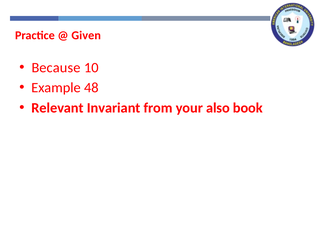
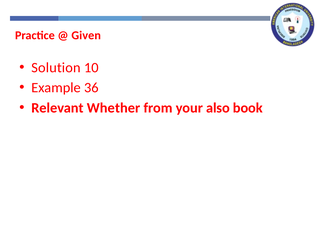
Because: Because -> Solution (56, 68)
48: 48 -> 36 (91, 88)
Invariant: Invariant -> Whether (114, 108)
